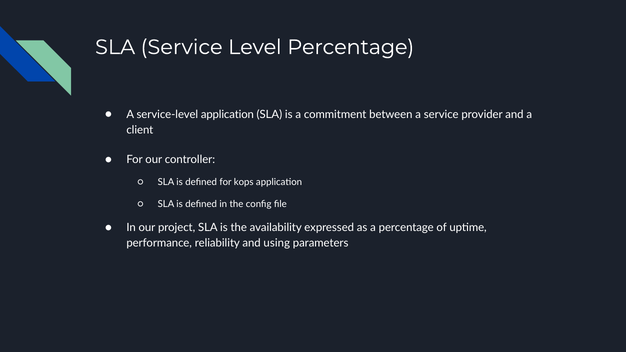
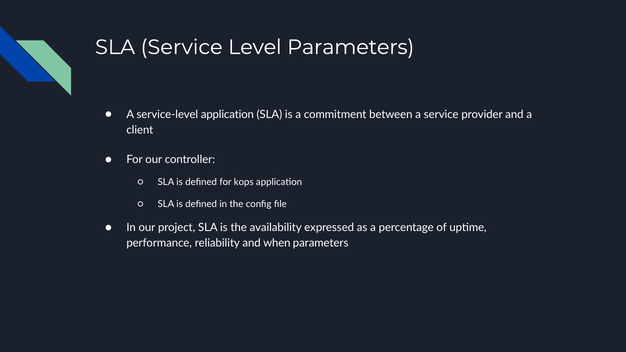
Level Percentage: Percentage -> Parameters (351, 47)
using: using -> when (277, 243)
